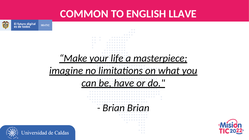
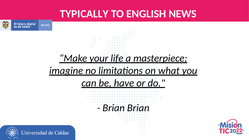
COMMON: COMMON -> TYPICALLY (84, 14)
LLAVE: LLAVE -> NEWS (183, 14)
